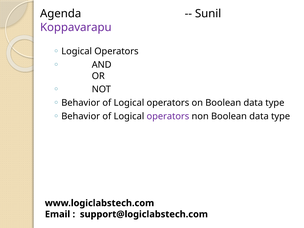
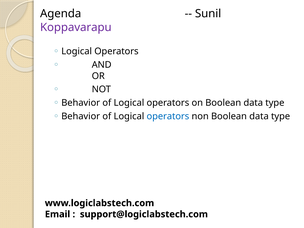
operators colour: purple -> blue (168, 116)
